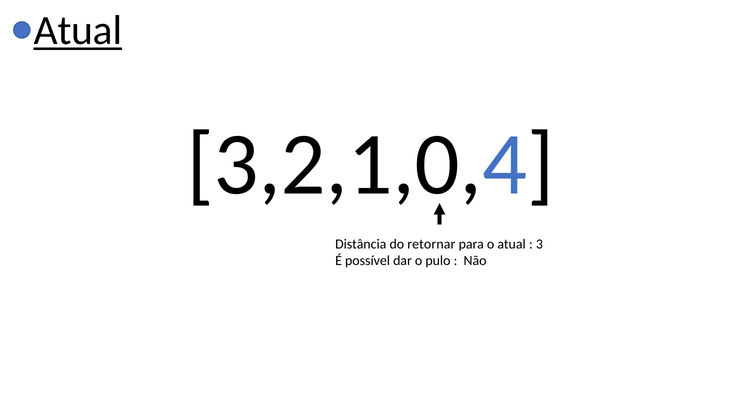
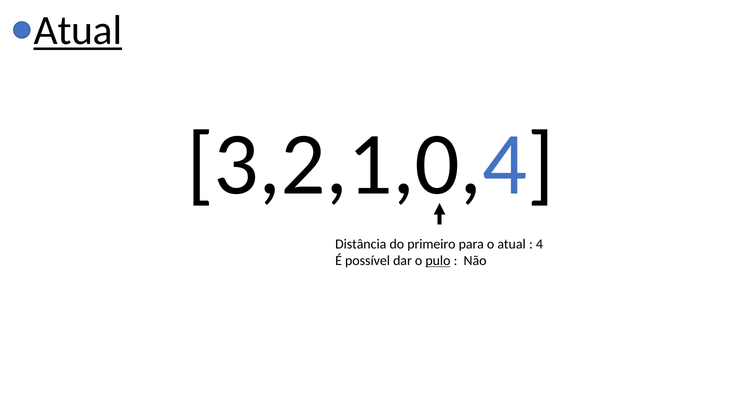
retornar: retornar -> primeiro (431, 244)
3: 3 -> 4 (539, 244)
pulo underline: none -> present (438, 261)
